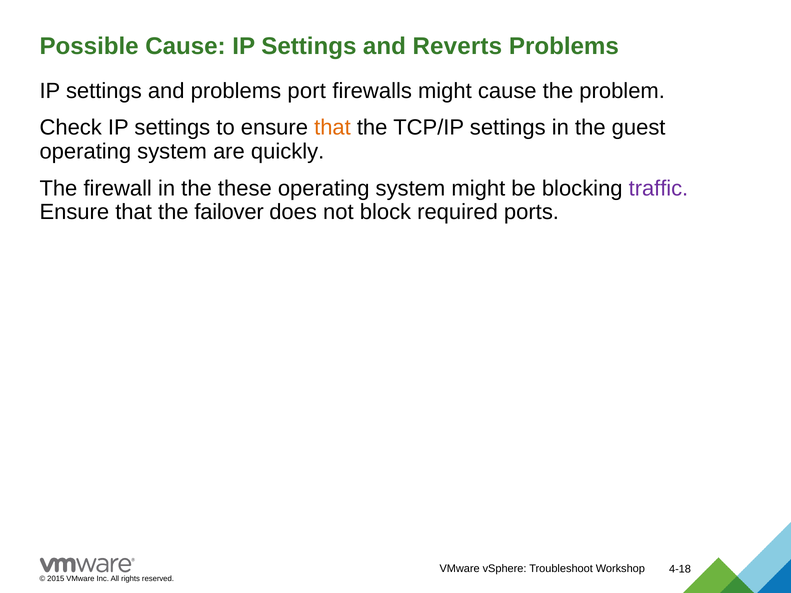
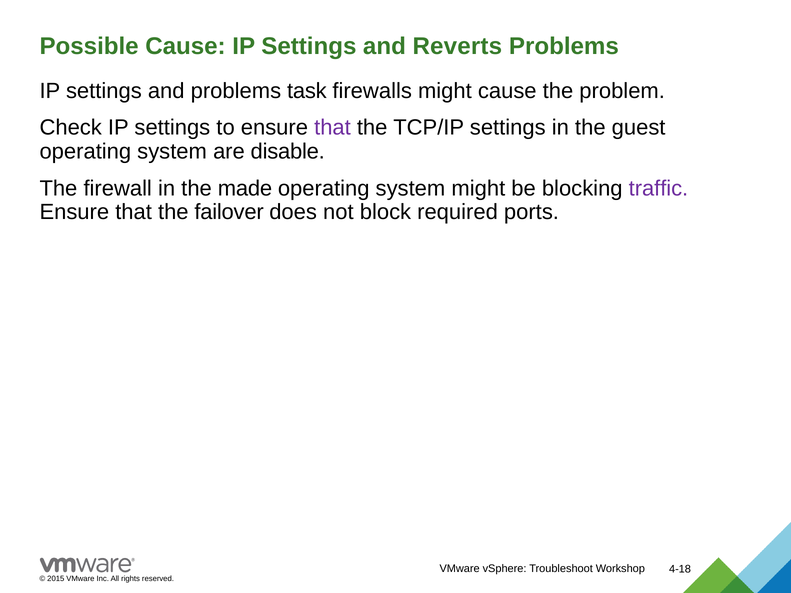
port: port -> task (307, 91)
that colour: orange -> purple (332, 128)
quickly: quickly -> disable (288, 151)
these: these -> made (245, 188)
